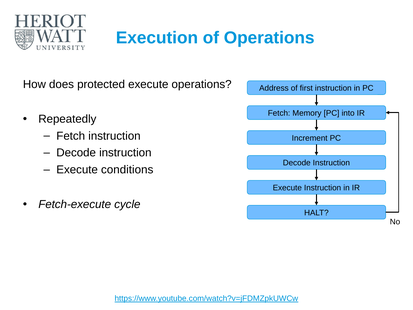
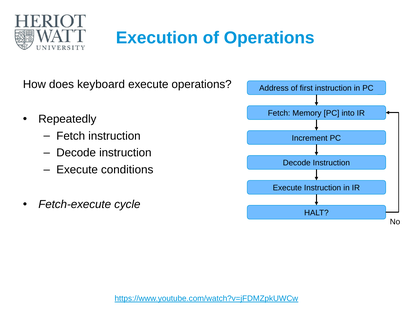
protected: protected -> keyboard (101, 84)
